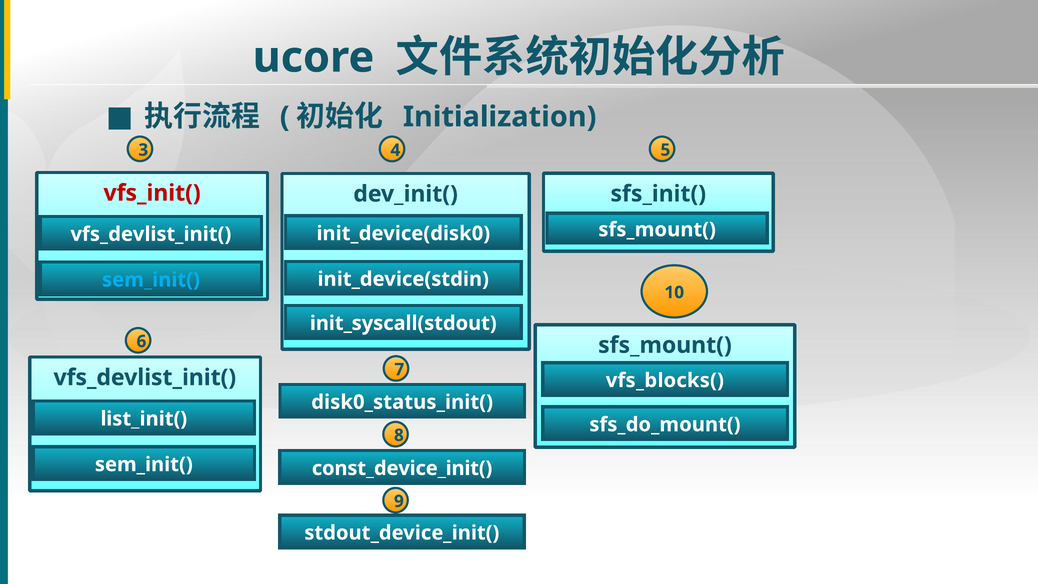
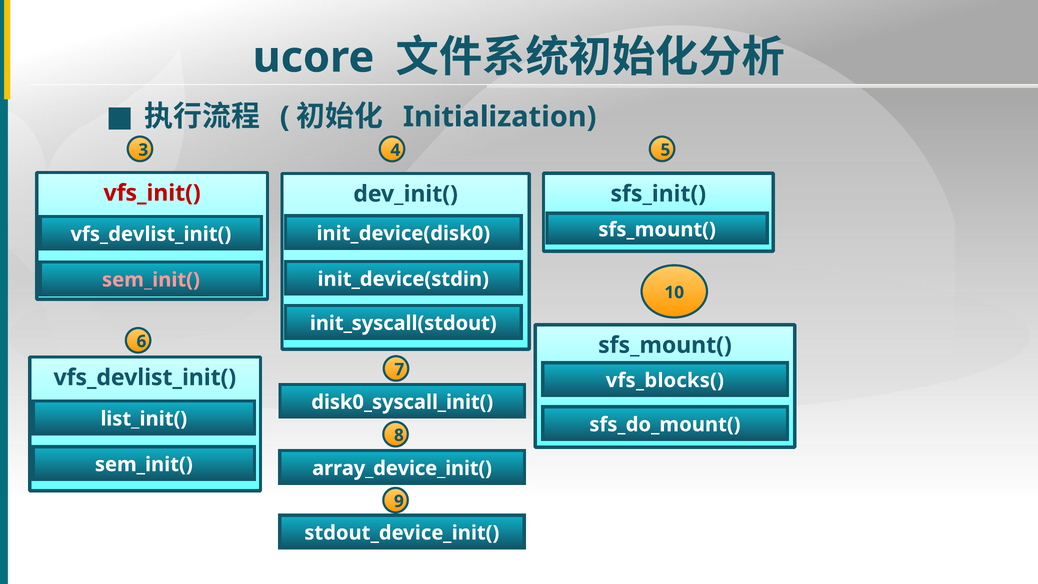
sem_init( colour: light blue -> pink (151, 280)
disk0_status_init(: disk0_status_init( -> disk0_syscall_init( (402, 402)
const_device_init(: const_device_init( -> array_device_init( (402, 468)
